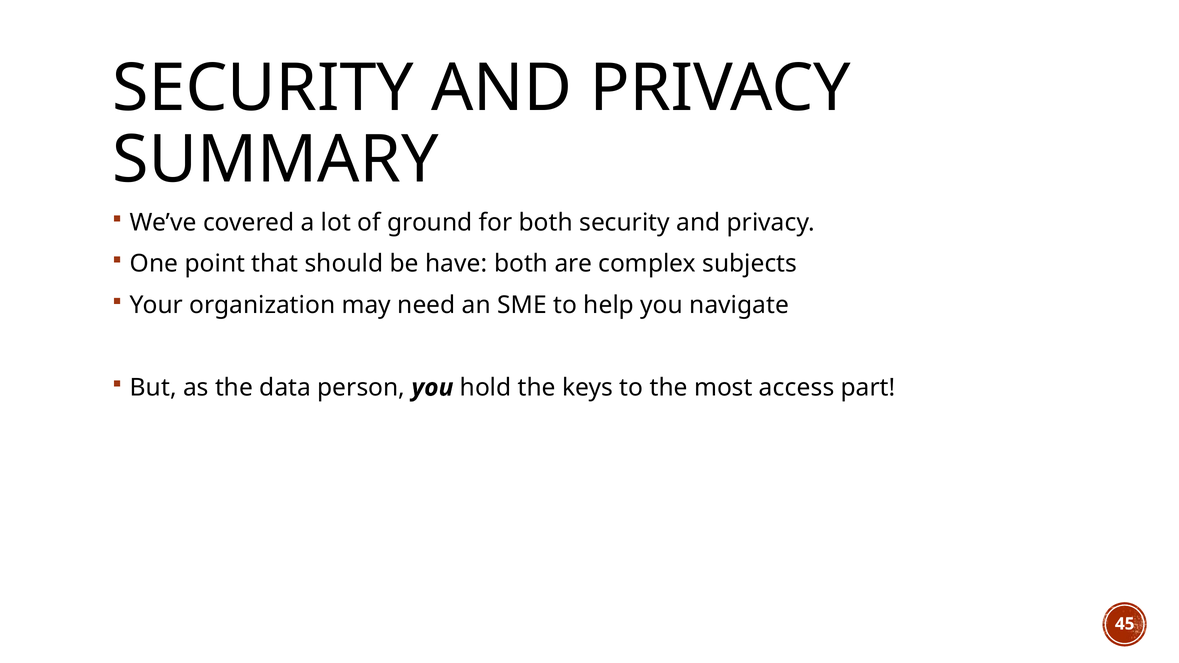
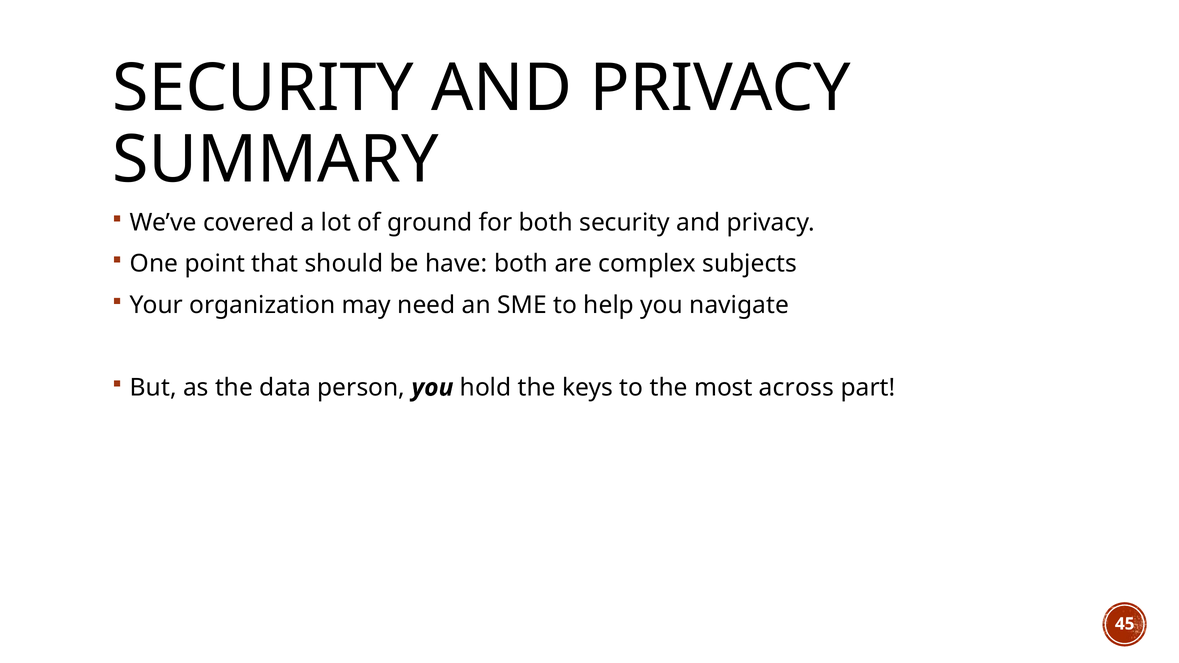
access: access -> across (797, 388)
